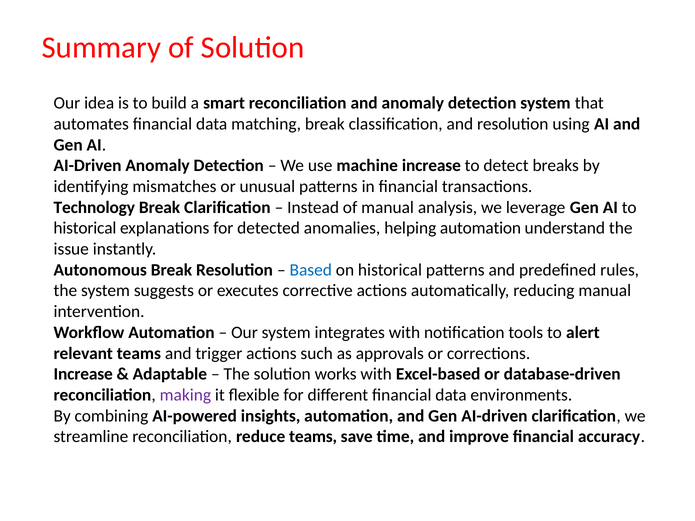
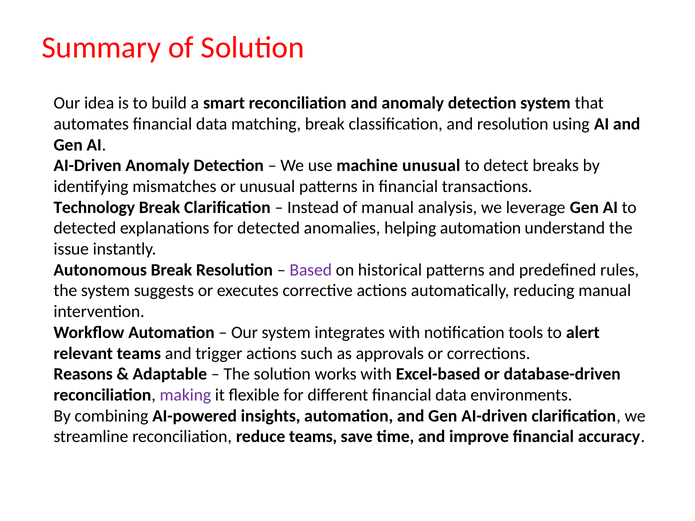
machine increase: increase -> unusual (431, 166)
historical: historical -> detected (85, 228)
Based colour: blue -> purple (311, 270)
Increase: Increase -> Reasons (83, 374)
